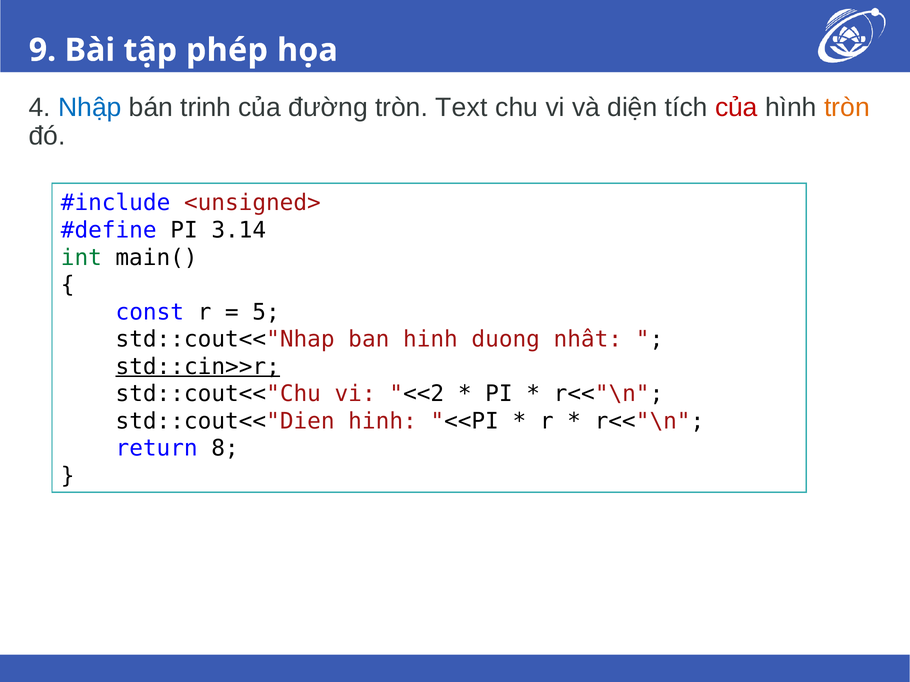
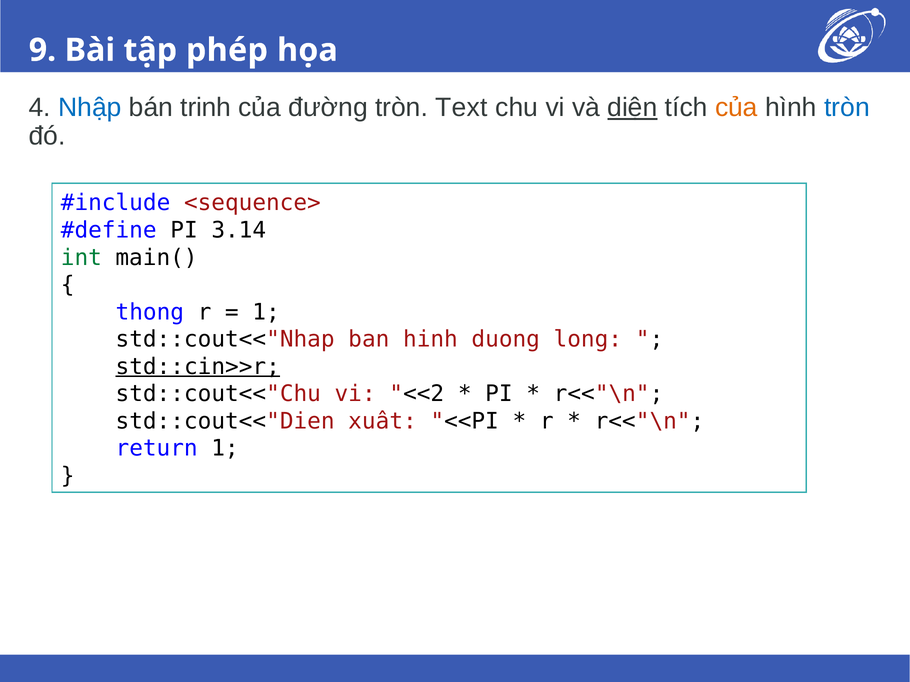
diện underline: none -> present (632, 108)
của colour: red -> orange (736, 108)
tròn colour: orange -> blue (847, 108)
<unsigned>: <unsigned> -> <sequence> (252, 203)
const: const -> thong (150, 312)
5: 5 -> 1 (266, 312)
nhất: nhất -> long (588, 340)
std::cout<<"Dien hinh: hinh -> xuất (383, 422)
return 8: 8 -> 1 (225, 449)
